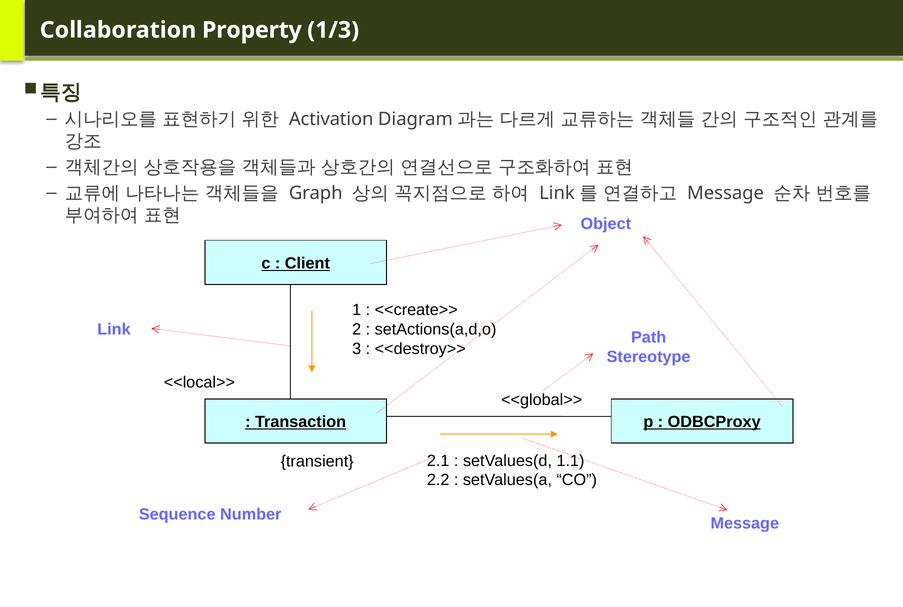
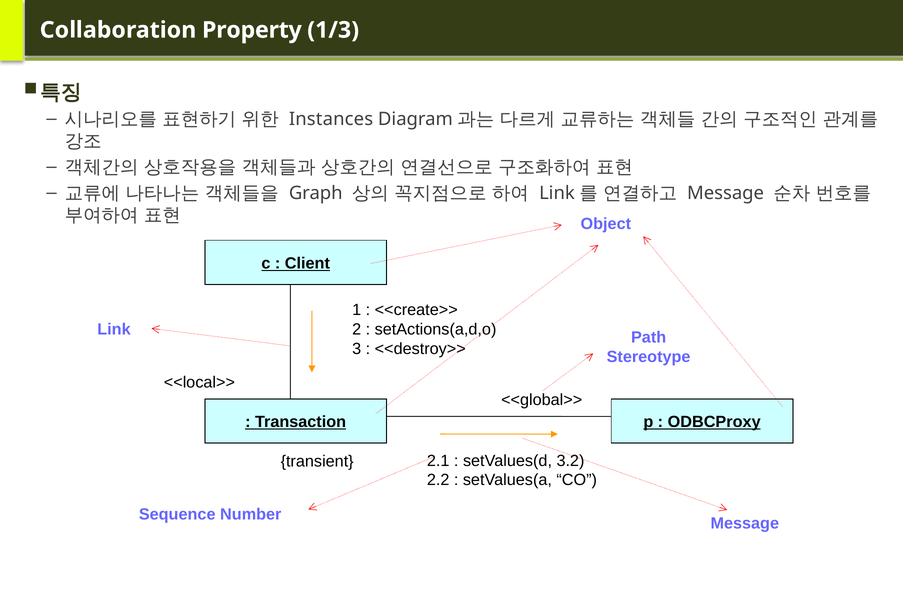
Activation: Activation -> Instances (331, 119)
1.1: 1.1 -> 3.2 (570, 461)
